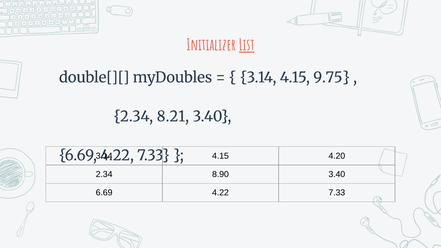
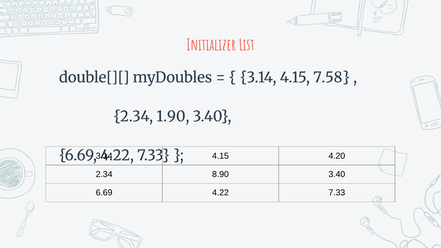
List underline: present -> none (247, 45)
9.75: 9.75 -> 7.58 (332, 78)
8.21: 8.21 -> 1.90 (173, 117)
